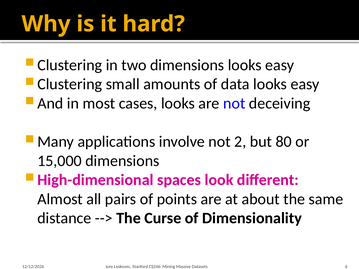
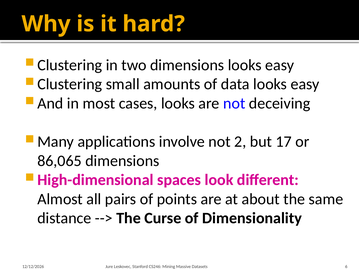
80: 80 -> 17 (284, 142)
15,000: 15,000 -> 86,065 (60, 161)
